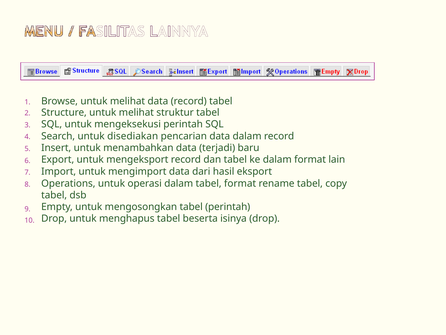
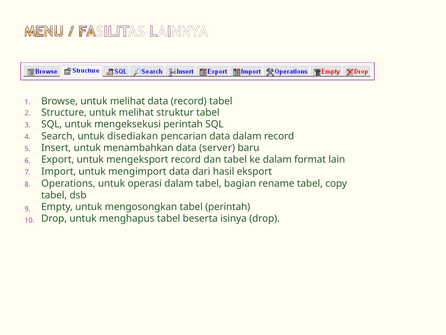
terjadi: terjadi -> server (217, 148)
tabel format: format -> bagian (240, 183)
